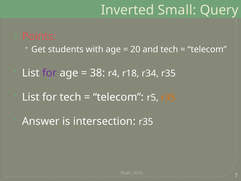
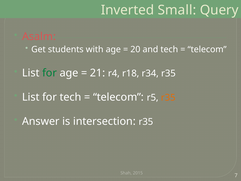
Points: Points -> Asalm (39, 36)
for colour: purple -> green (50, 73)
38: 38 -> 21 (98, 73)
